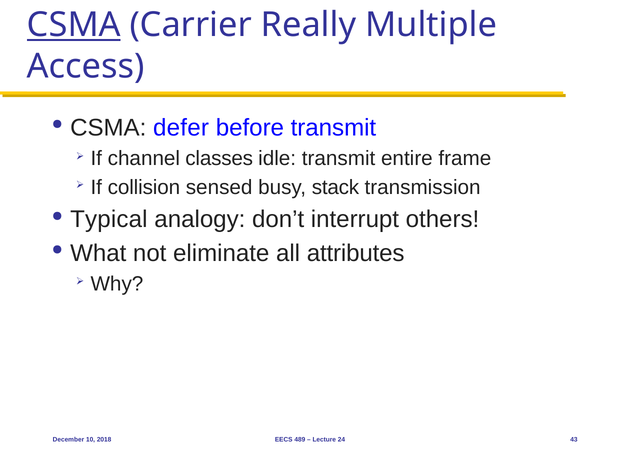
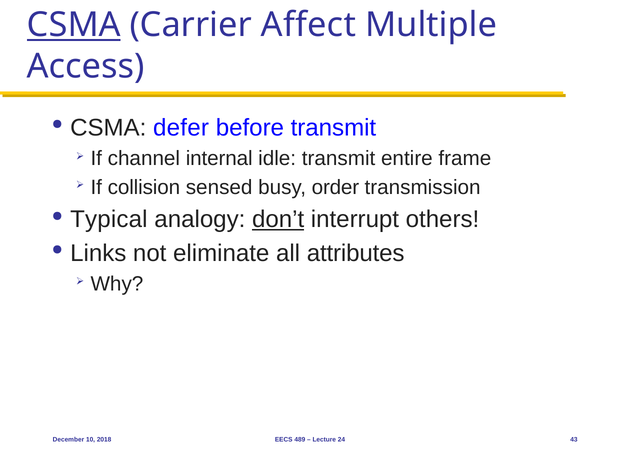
Really: Really -> Affect (308, 25)
classes: classes -> internal (219, 159)
stack: stack -> order (335, 187)
don’t underline: none -> present (278, 219)
What: What -> Links (98, 253)
